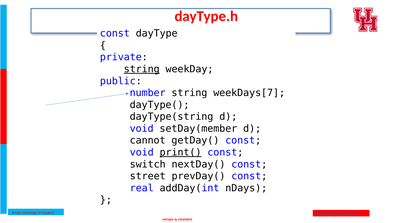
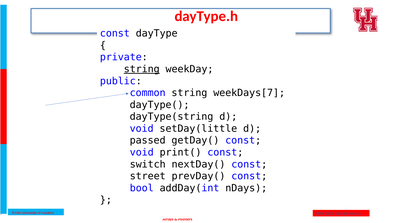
number: number -> common (148, 93)
setDay(member: setDay(member -> setDay(little (198, 129)
cannot: cannot -> passed (148, 141)
print( underline: present -> none (181, 153)
real: real -> bool (142, 188)
